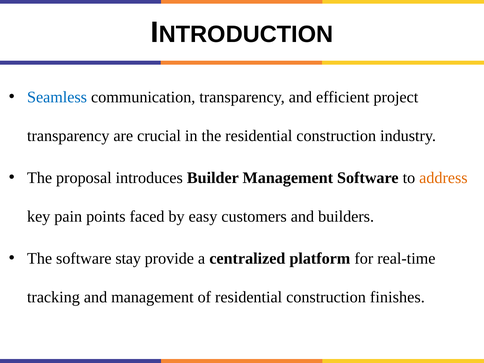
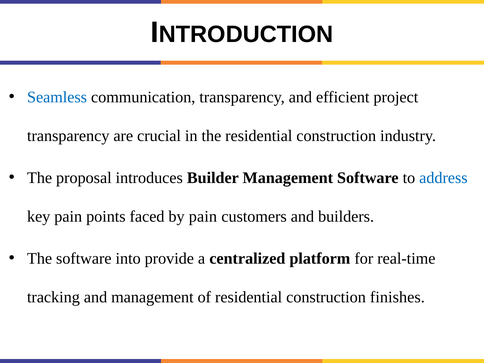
address colour: orange -> blue (443, 178)
by easy: easy -> pain (203, 217)
stay: stay -> into (128, 258)
